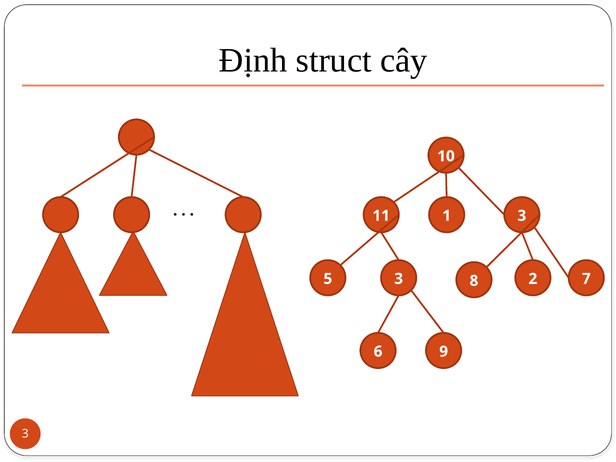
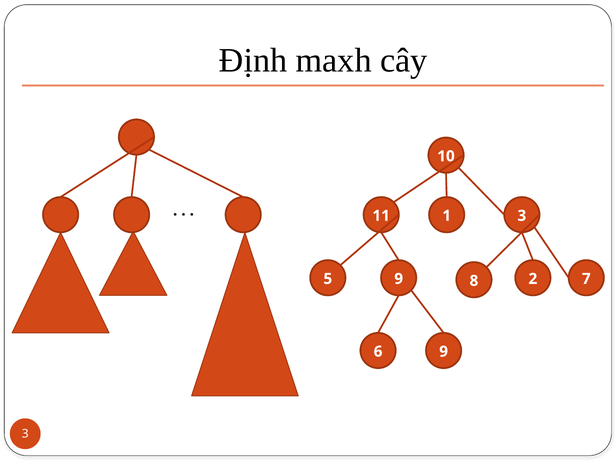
struct: struct -> maxh (334, 61)
5 3: 3 -> 9 (399, 279)
